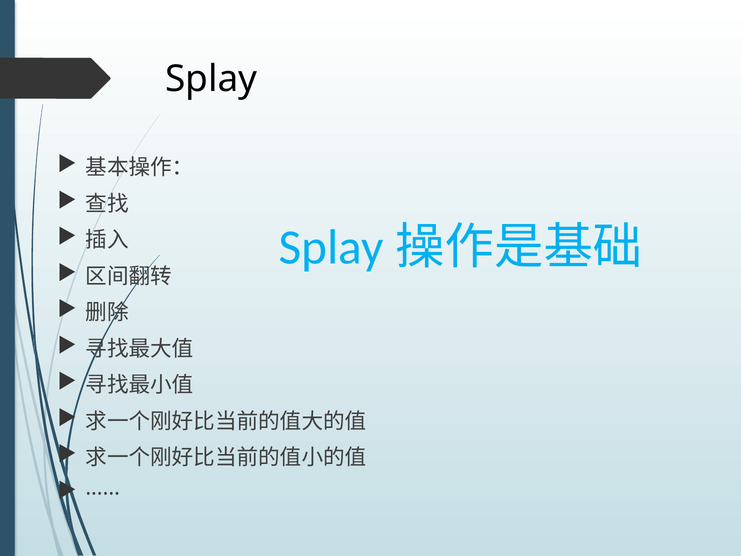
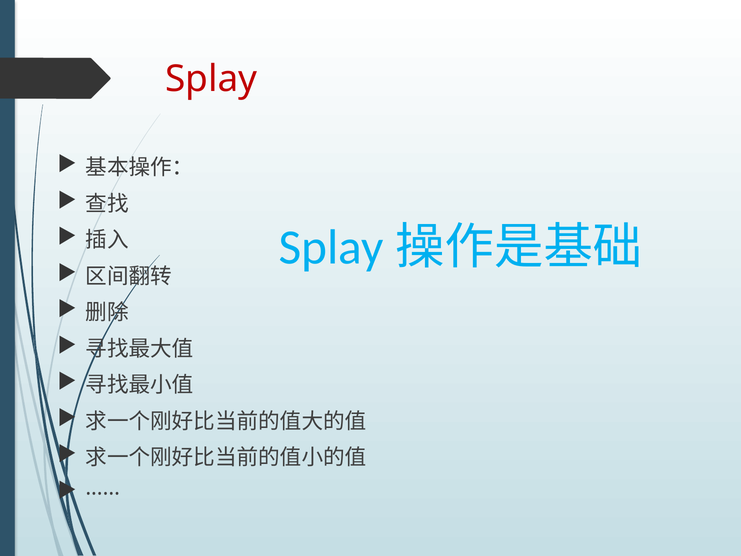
Splay colour: black -> red (211, 79)
